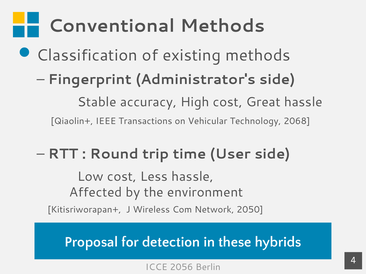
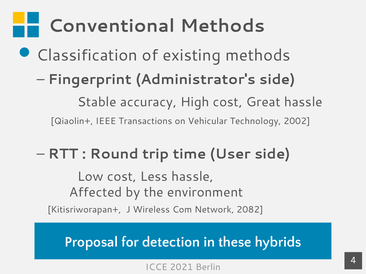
2068: 2068 -> 2002 (297, 121)
2050: 2050 -> 2082 (250, 210)
2056: 2056 -> 2021 (181, 268)
